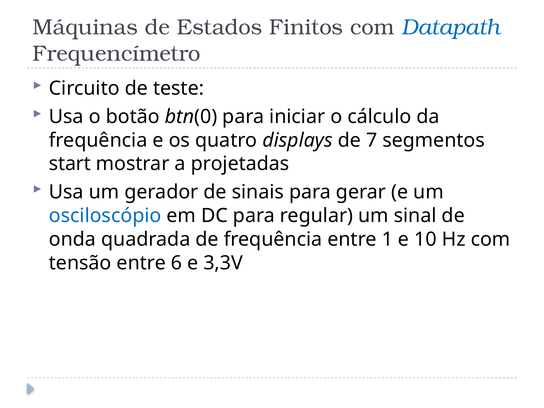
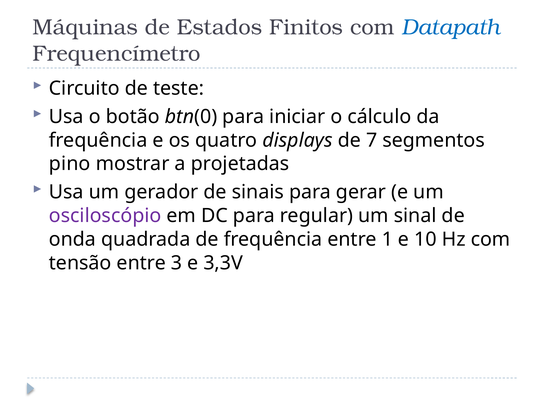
start: start -> pino (70, 164)
osciloscópio colour: blue -> purple (105, 216)
6: 6 -> 3 (177, 263)
